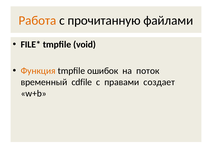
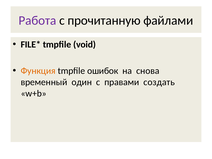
Работа colour: orange -> purple (37, 21)
поток: поток -> снова (148, 71)
cdfile: cdfile -> один (82, 82)
создает: создает -> создать (159, 82)
